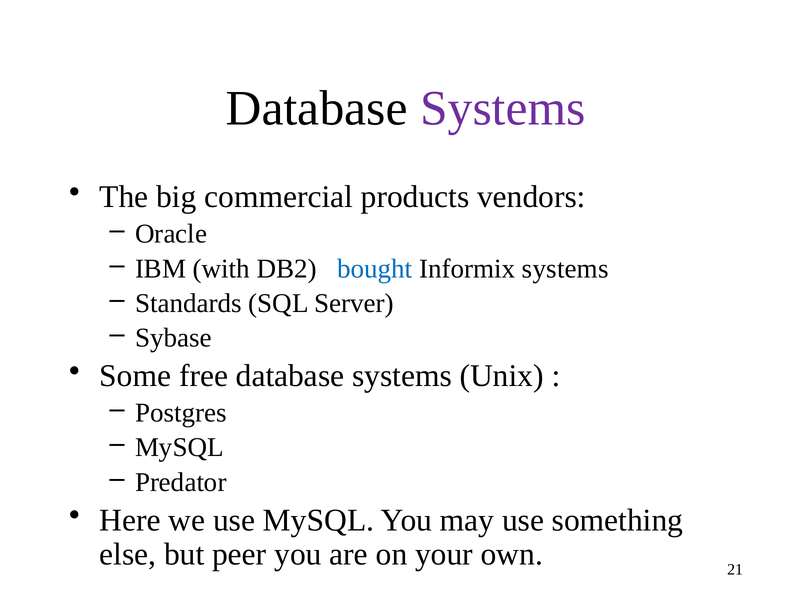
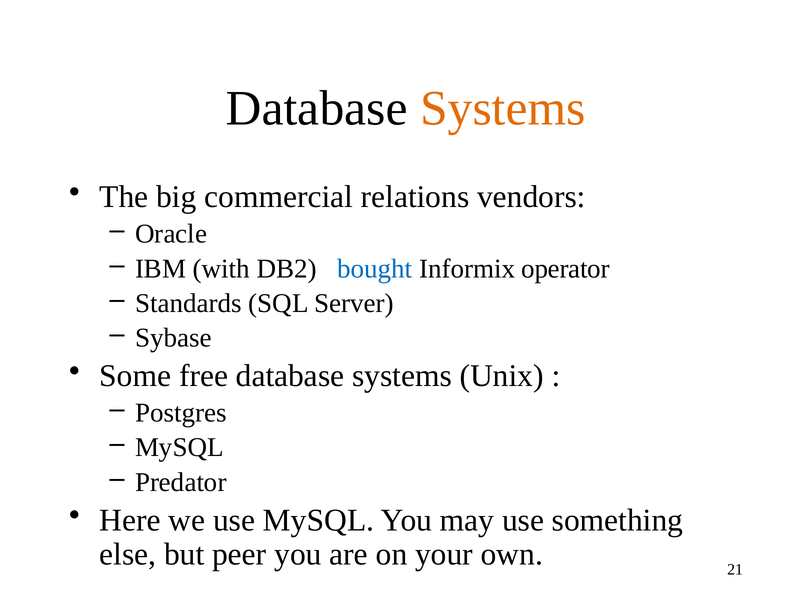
Systems colour: purple -> orange (503, 108)
products: products -> relations (415, 197)
Informix systems: systems -> operator (566, 269)
